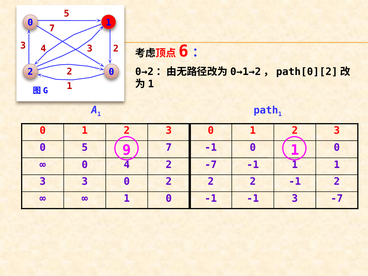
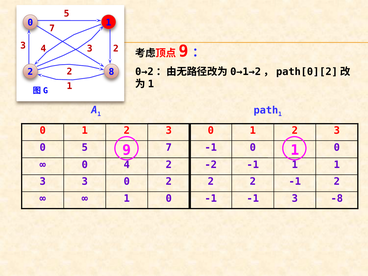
6: 6 -> 9 (183, 51)
0: 0 -> 8 (111, 72)
-7: -7 -> -2 (211, 165)
-7: -7 -> -8 (337, 199)
